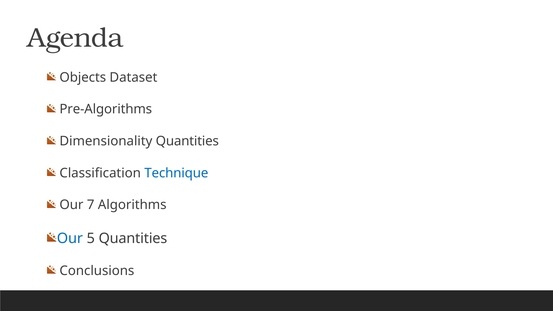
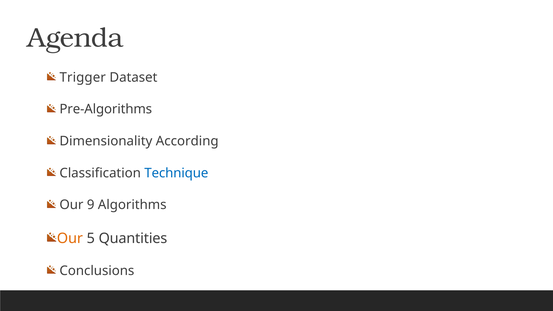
Objects: Objects -> Trigger (83, 77)
Dimensionality Quantities: Quantities -> According (187, 141)
7: 7 -> 9 (91, 205)
Our colour: blue -> orange (70, 238)
